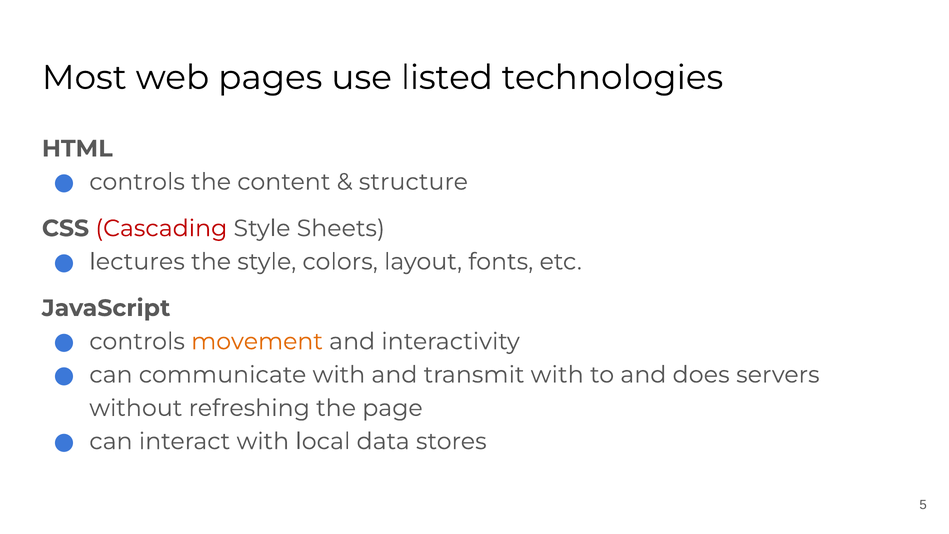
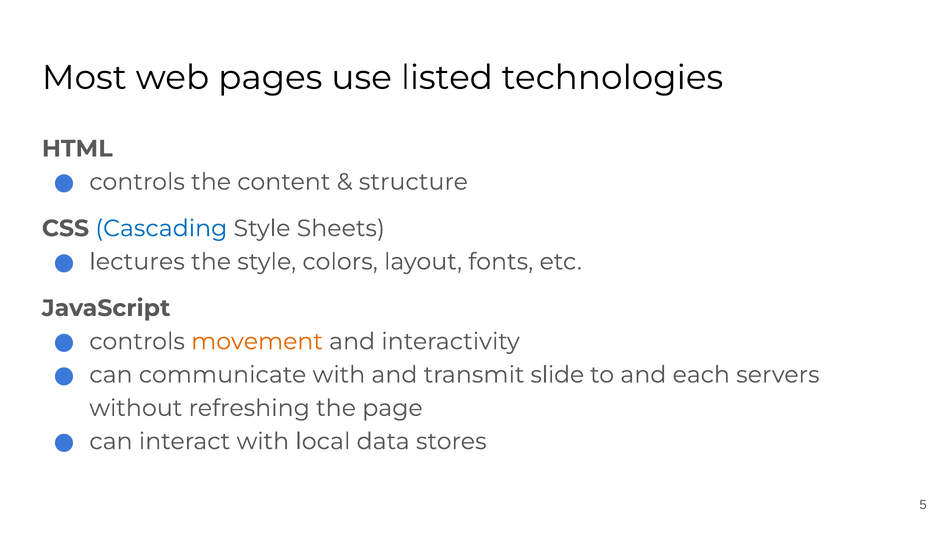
Cascading colour: red -> blue (161, 228)
transmit with: with -> slide (557, 375)
does: does -> each (701, 375)
